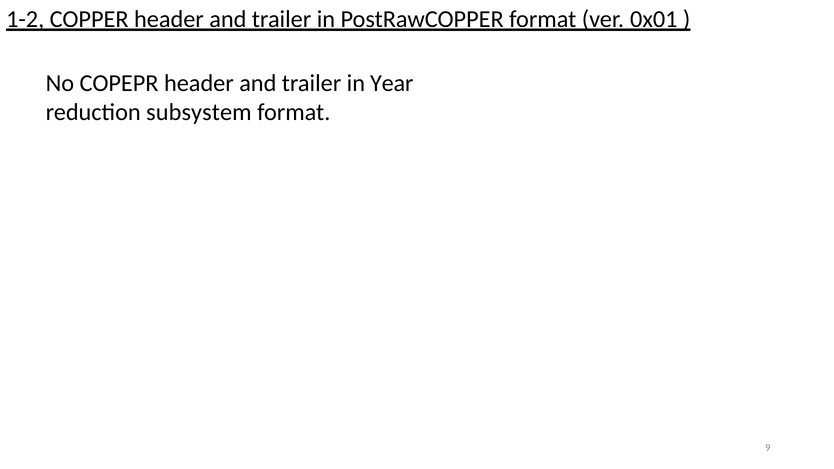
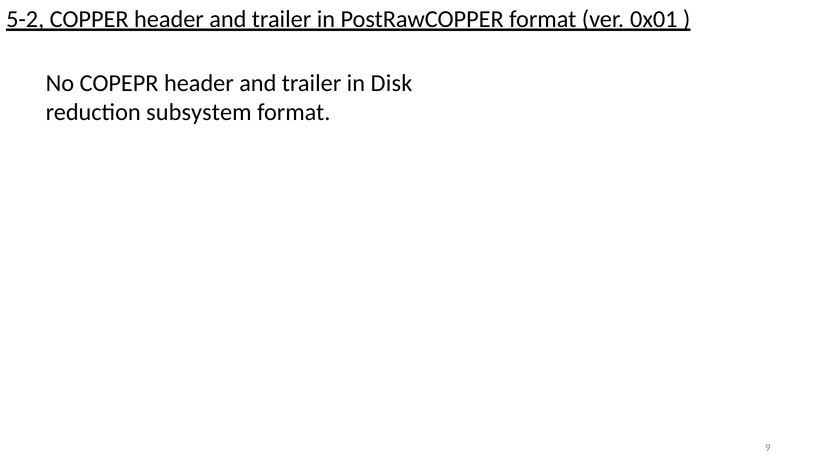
1-2: 1-2 -> 5-2 (25, 19)
Year: Year -> Disk (391, 83)
